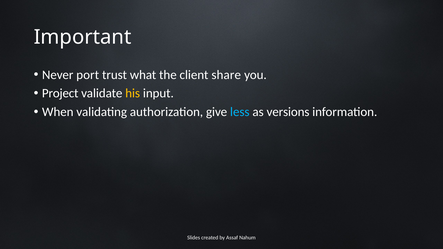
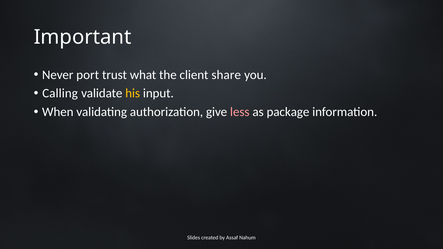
Project: Project -> Calling (60, 93)
less colour: light blue -> pink (240, 112)
versions: versions -> package (288, 112)
